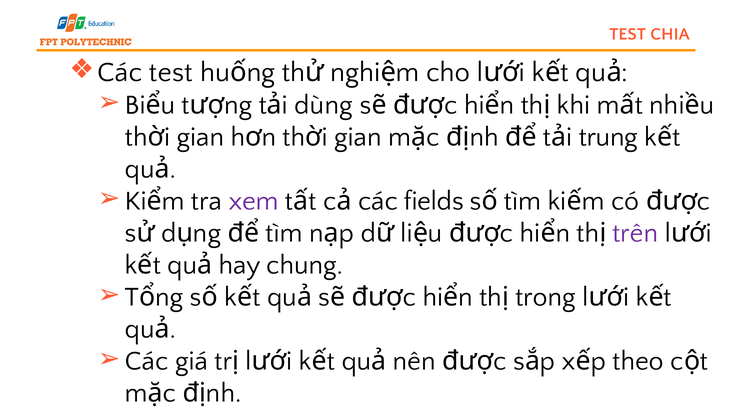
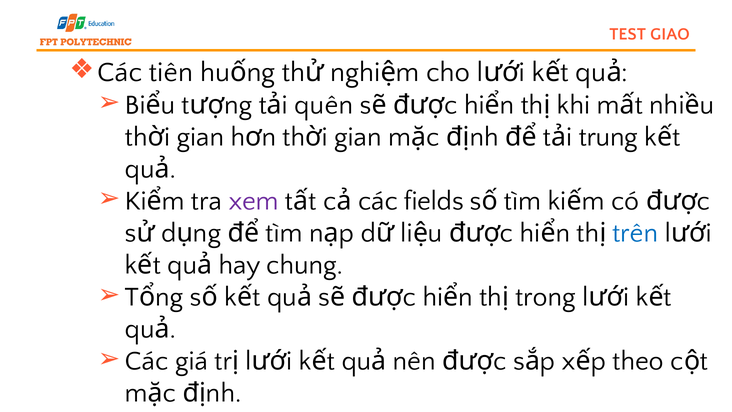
CHIA: CHIA -> GIAO (670, 34)
Các test: test -> tiên (171, 72)
dùng: dùng -> quên (324, 105)
trên colour: purple -> blue (635, 233)
